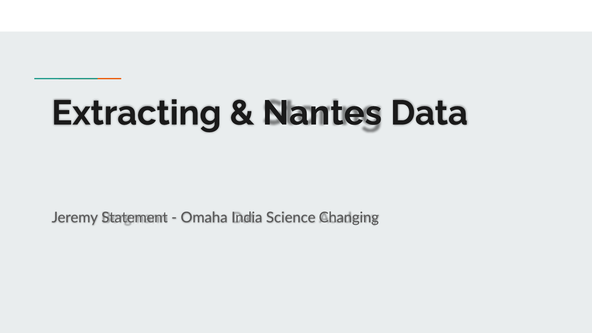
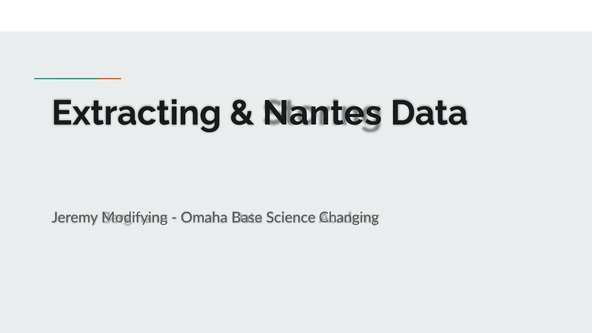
Statement: Statement -> Modifying (135, 218)
India: India -> Base (247, 218)
